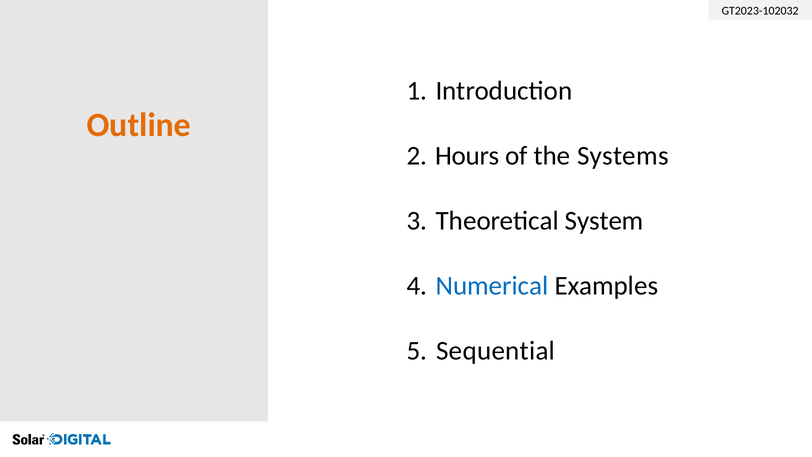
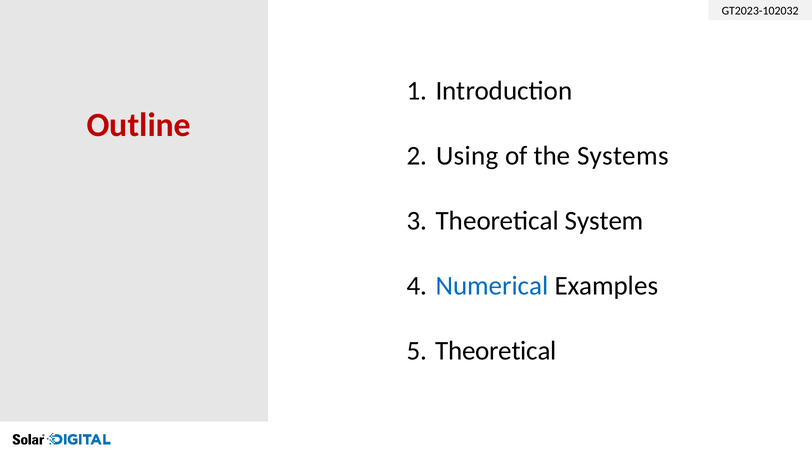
Outline colour: orange -> red (139, 125)
Hours: Hours -> Using (467, 156)
Sequential: Sequential -> Theoretical (496, 351)
